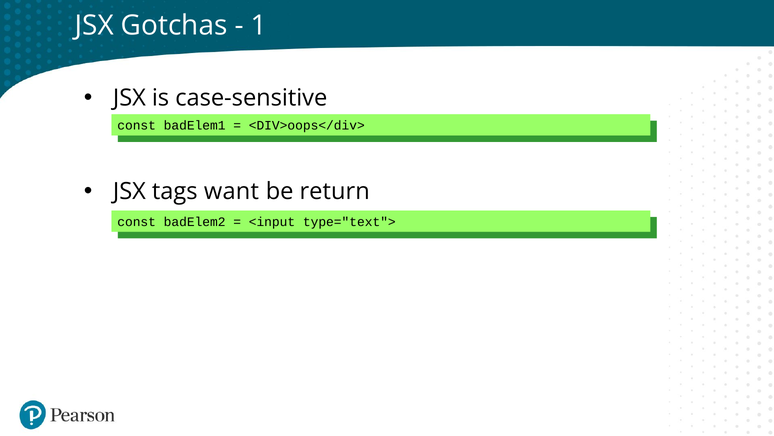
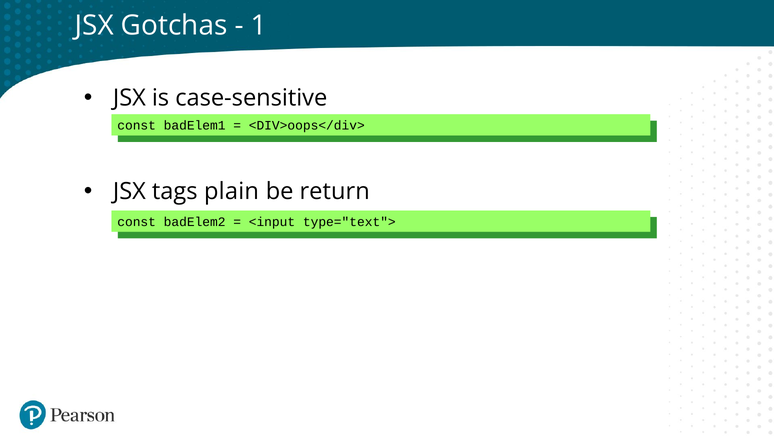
want: want -> plain (231, 191)
